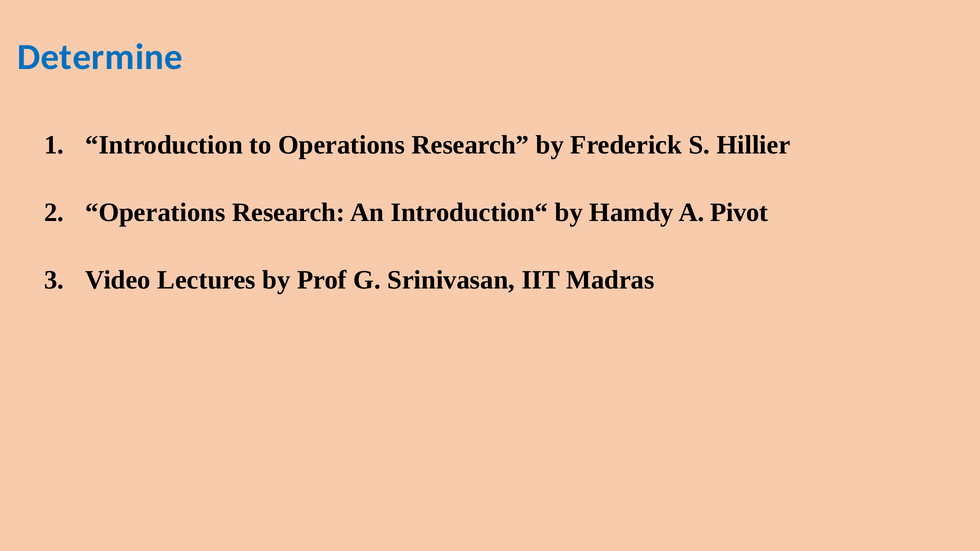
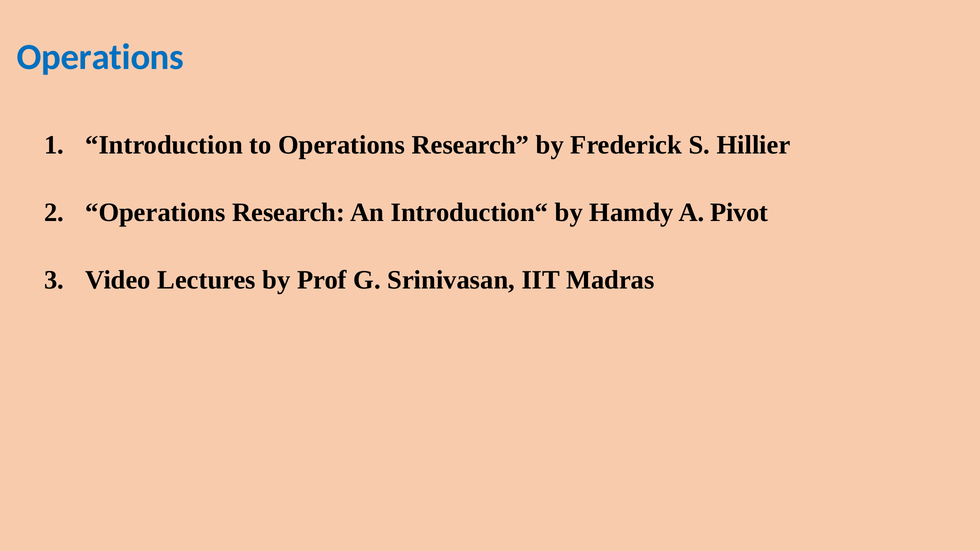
Determine: Determine -> Operations (100, 57)
